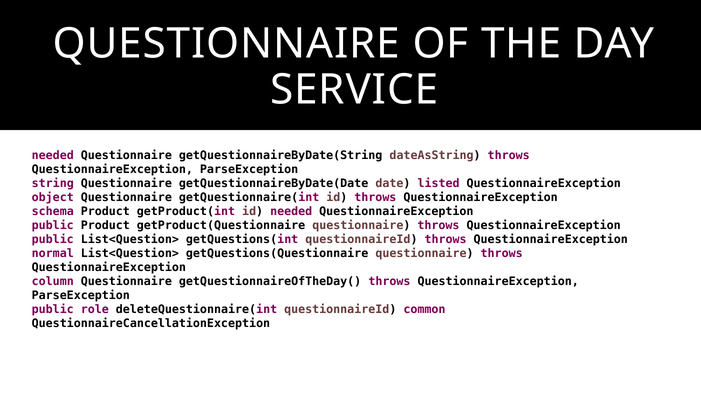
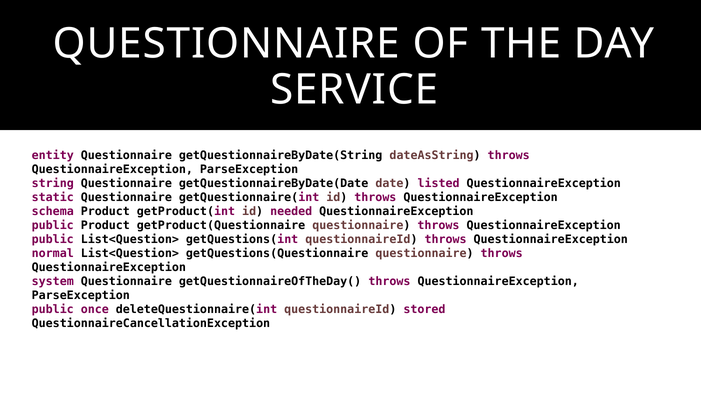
needed: needed -> entity (53, 156)
object: object -> static (53, 198)
column: column -> system (53, 282)
role: role -> once (95, 310)
common: common -> stored (424, 310)
